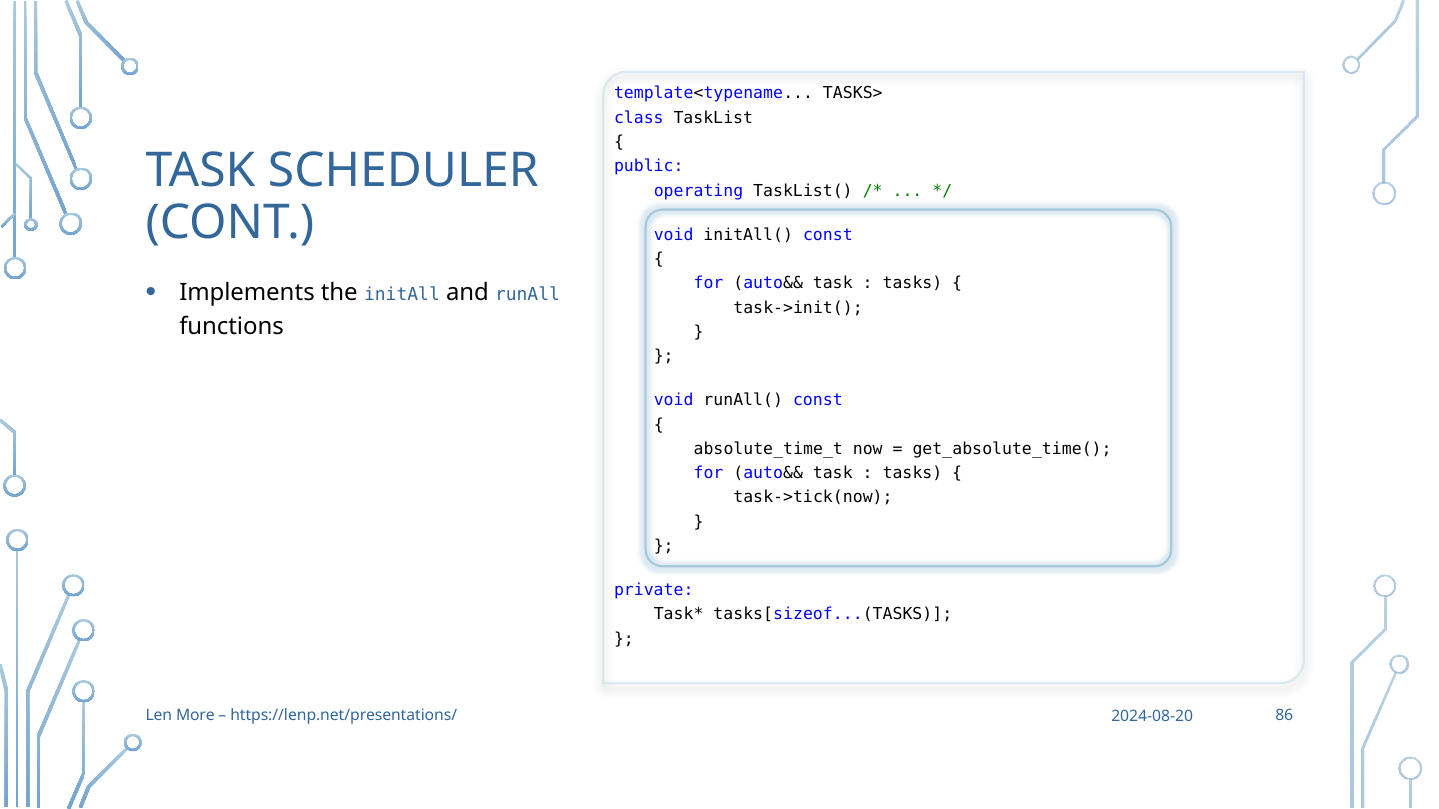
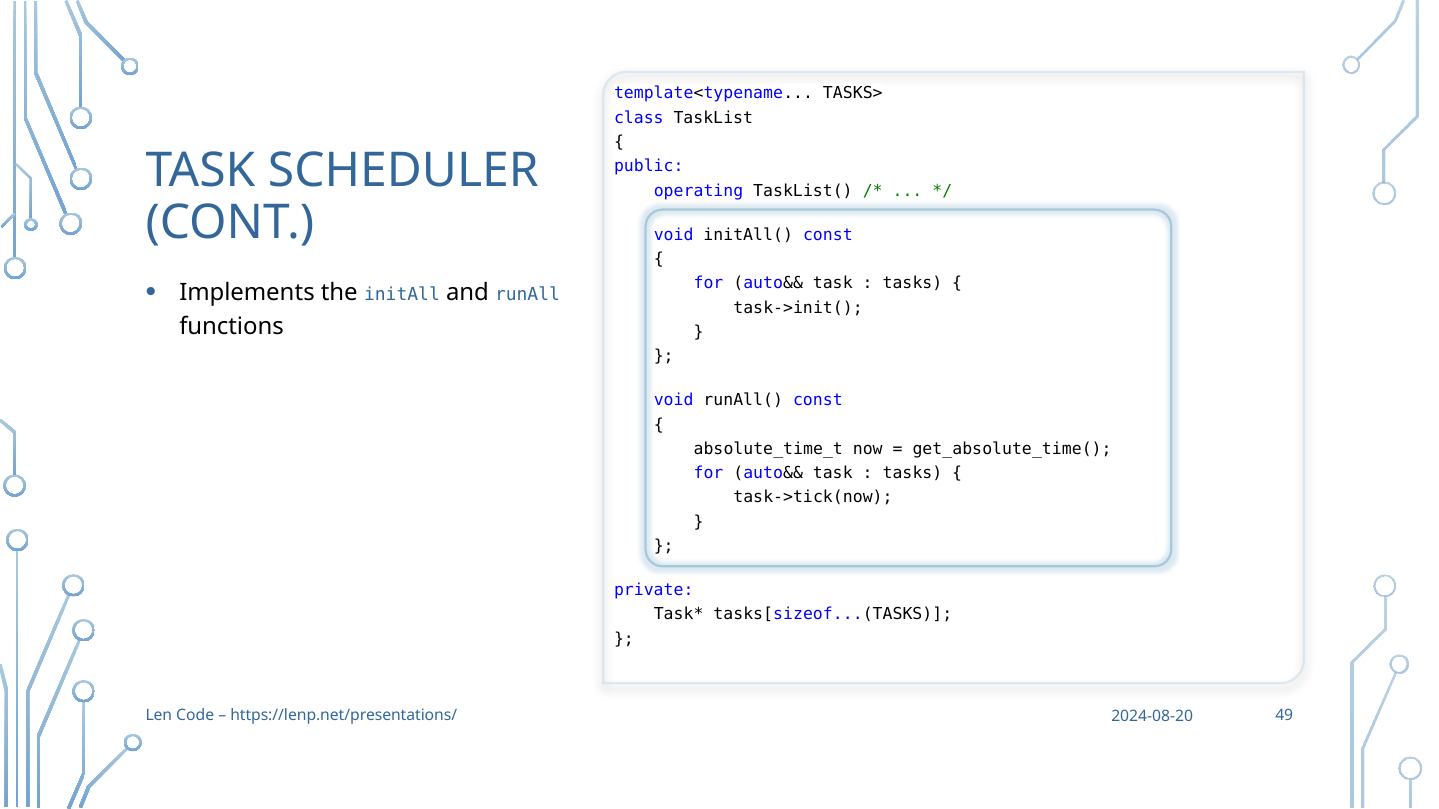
More: More -> Code (195, 716)
86: 86 -> 49 (1284, 716)
